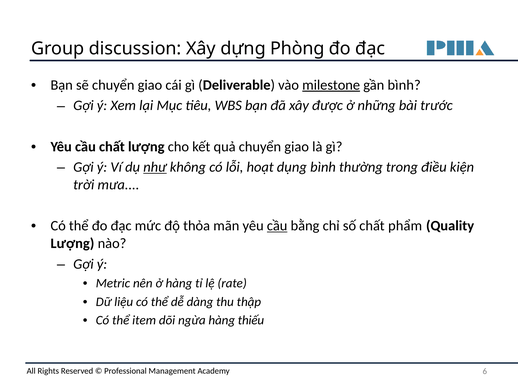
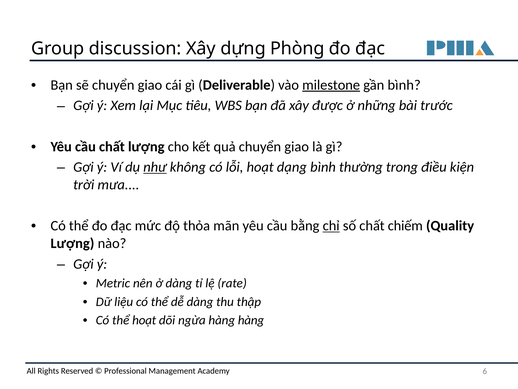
dụng: dụng -> dạng (292, 167)
cầu underline: present -> none (277, 226)
chỉ underline: none -> present (331, 226)
phẩm: phẩm -> chiếm (405, 226)
ở hàng: hàng -> dàng (179, 283)
thể item: item -> hoạt (144, 320)
hàng thiếu: thiếu -> hàng (251, 320)
